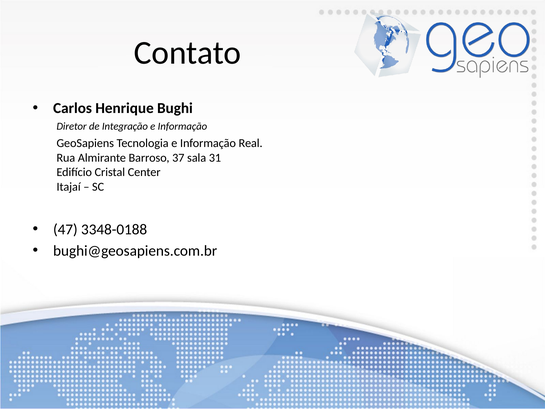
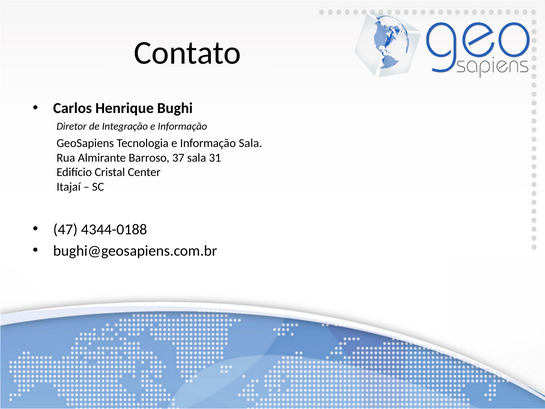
Informação Real: Real -> Sala (251, 143)
3348-0188: 3348-0188 -> 4344-0188 (114, 229)
